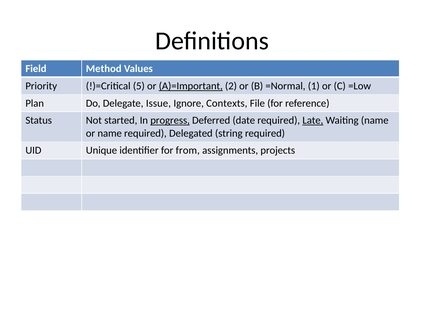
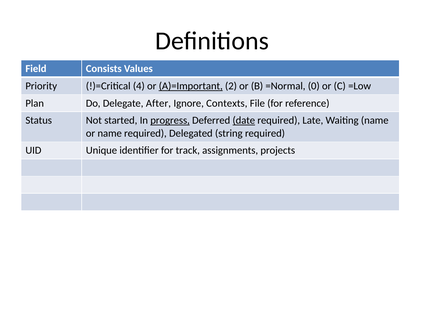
Method: Method -> Consists (104, 69)
5: 5 -> 4 (139, 86)
1: 1 -> 0 (314, 86)
Issue: Issue -> After (158, 103)
date underline: none -> present (244, 120)
Late underline: present -> none (313, 120)
from: from -> track (188, 150)
